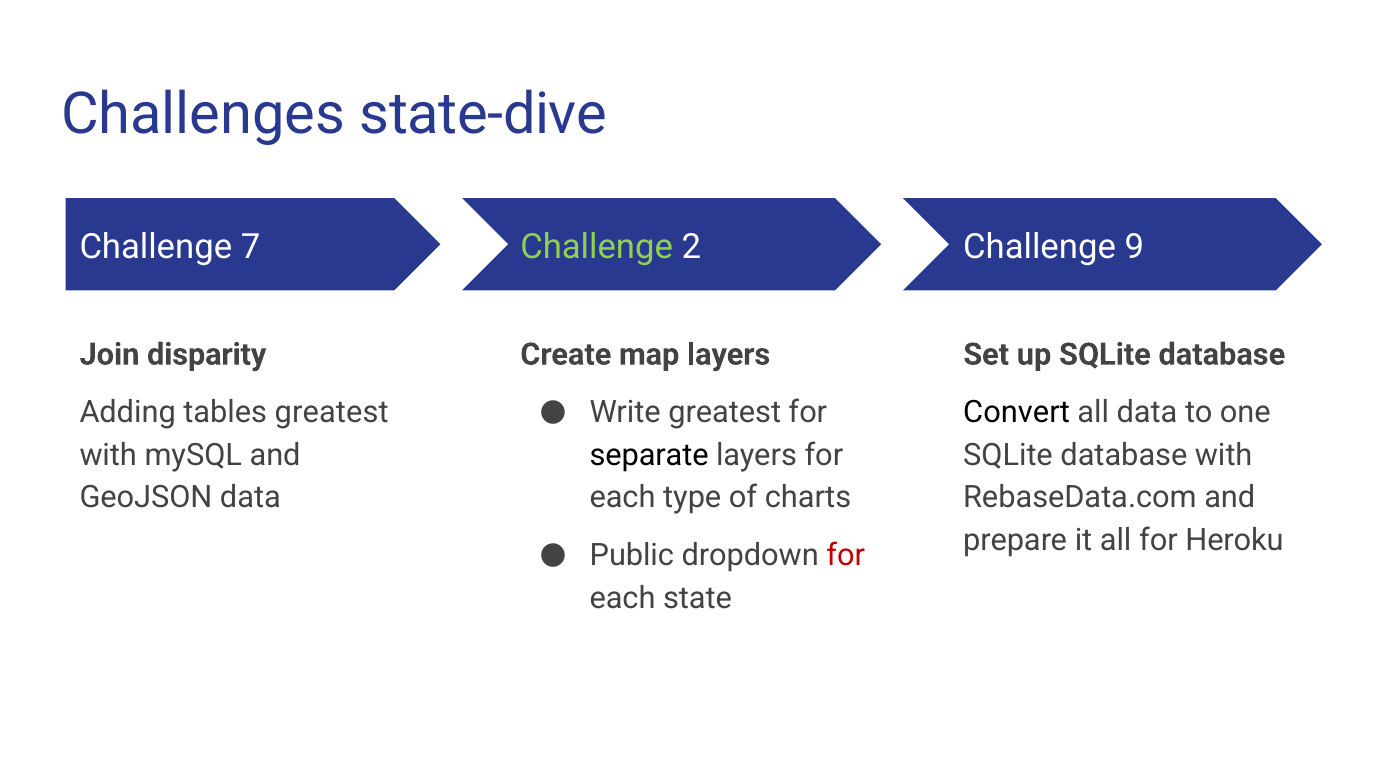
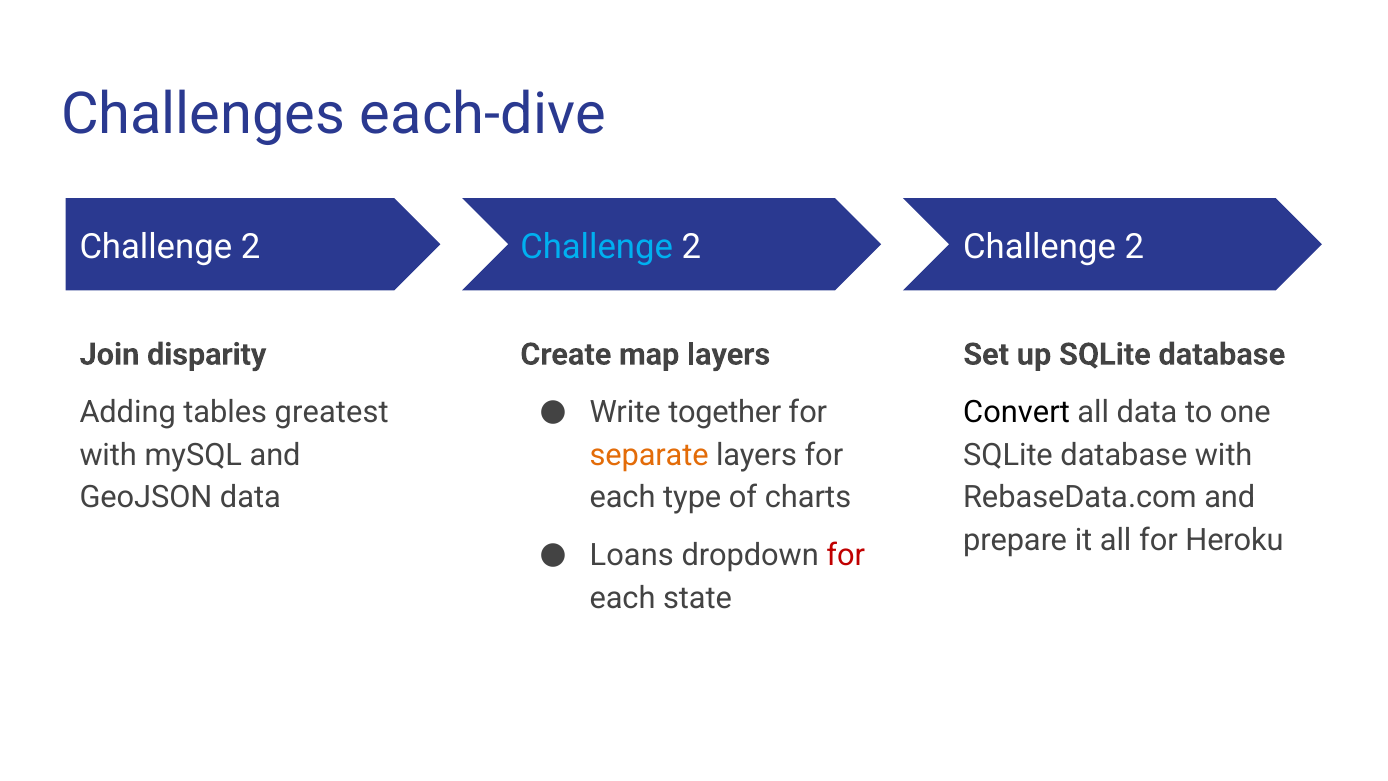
state-dive: state-dive -> each-dive (483, 115)
7: 7 -> 2 (251, 247)
Challenge colour: light green -> light blue (597, 247)
9: 9 -> 2 (1134, 247)
Write greatest: greatest -> together (725, 412)
separate colour: black -> orange (649, 455)
Public: Public -> Loans (632, 555)
